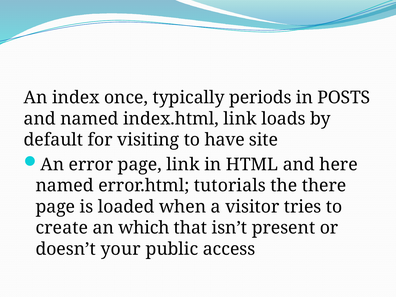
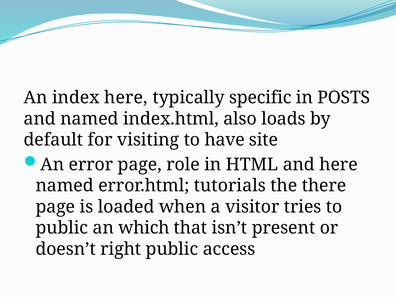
index once: once -> here (126, 98)
periods: periods -> specific (260, 98)
index.html link: link -> also (240, 119)
page link: link -> role (183, 165)
create: create -> public (62, 228)
your: your -> right (121, 249)
